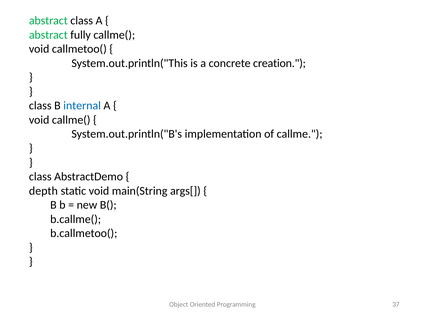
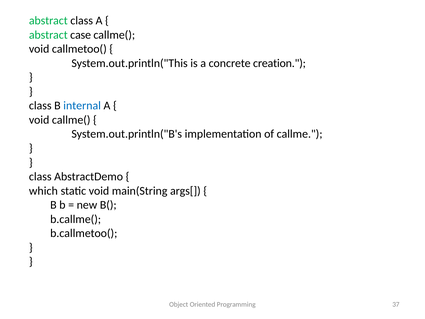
fully: fully -> case (81, 35)
depth: depth -> which (43, 191)
